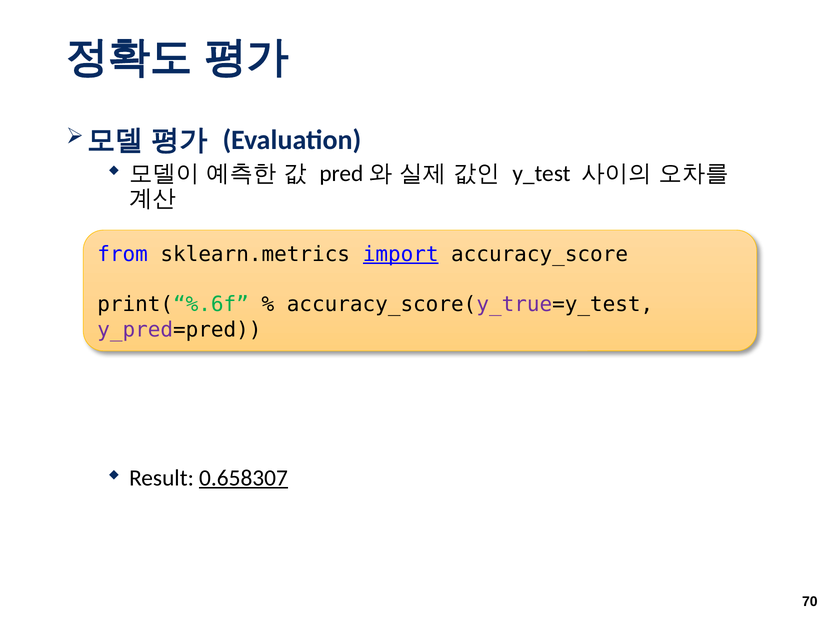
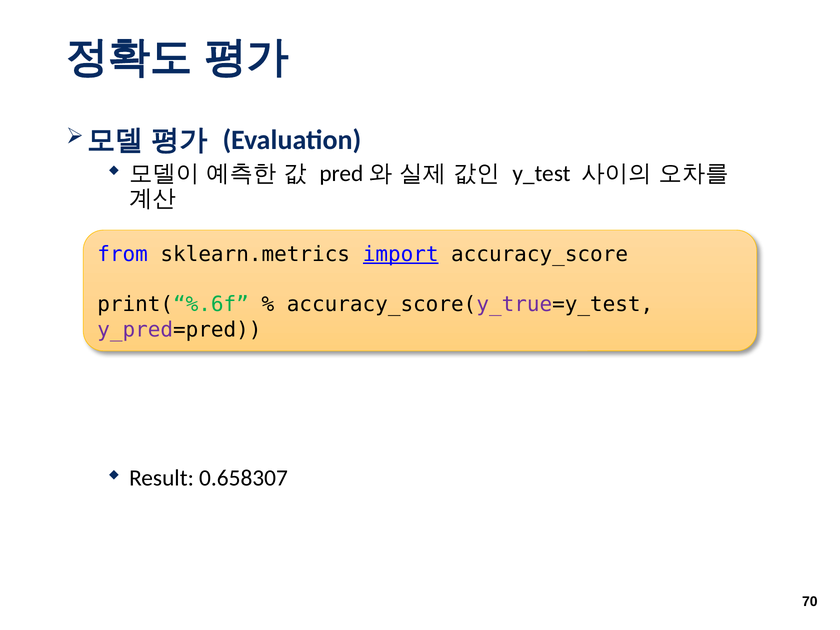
0.658307 underline: present -> none (243, 478)
